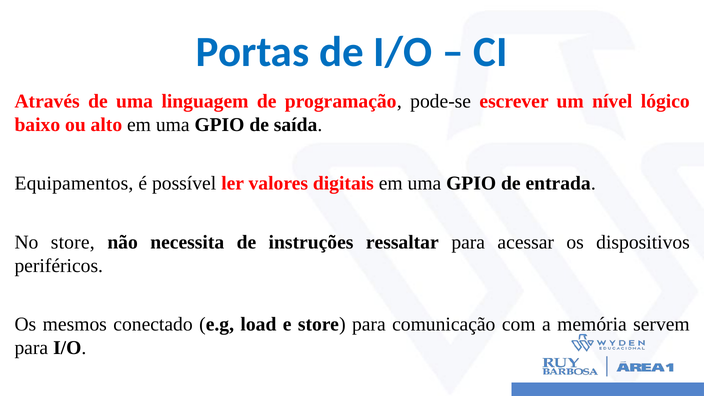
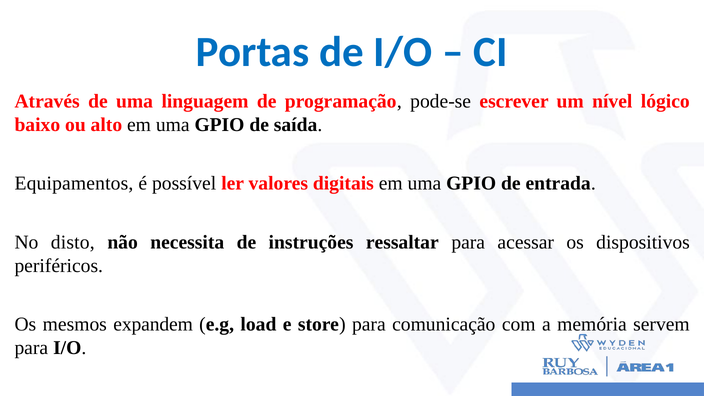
No store: store -> disto (73, 242)
conectado: conectado -> expandem (153, 324)
